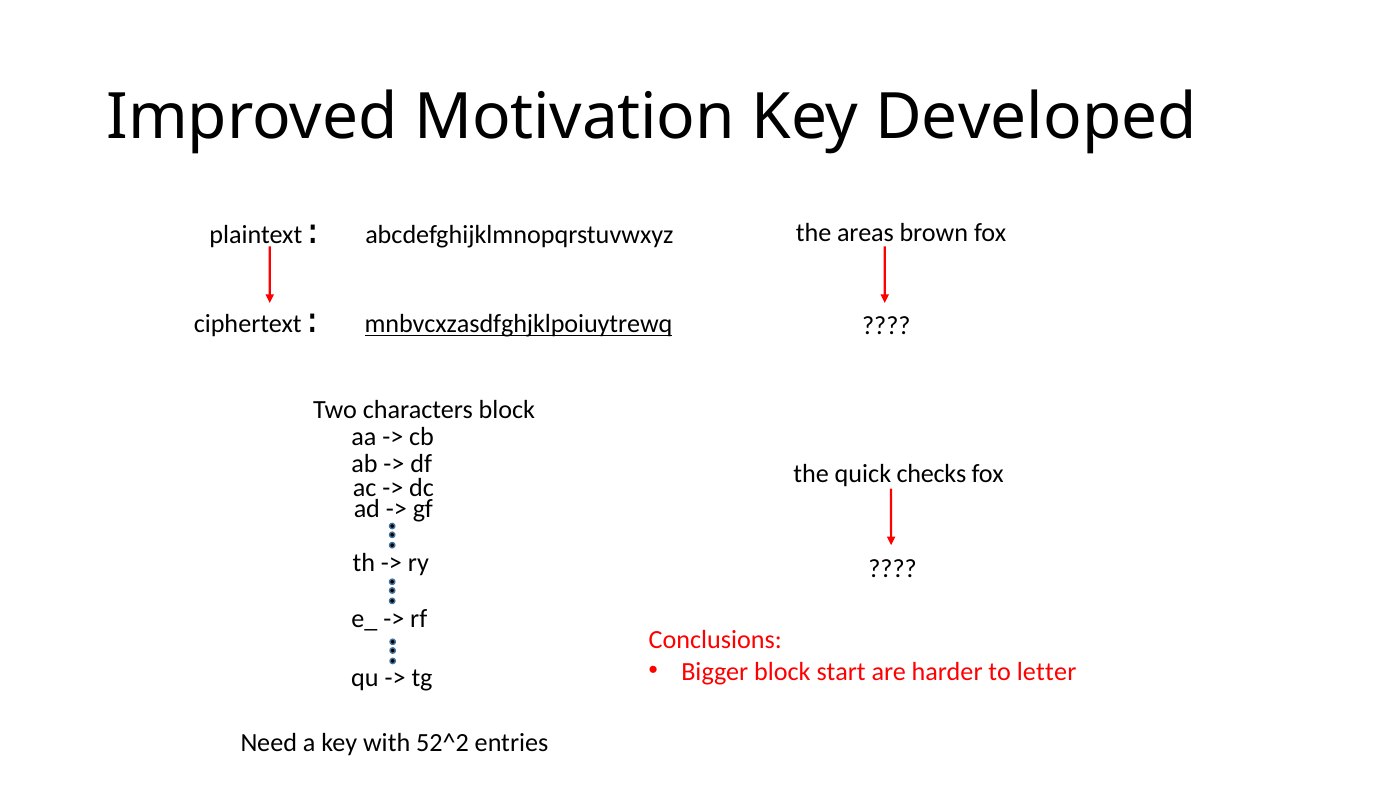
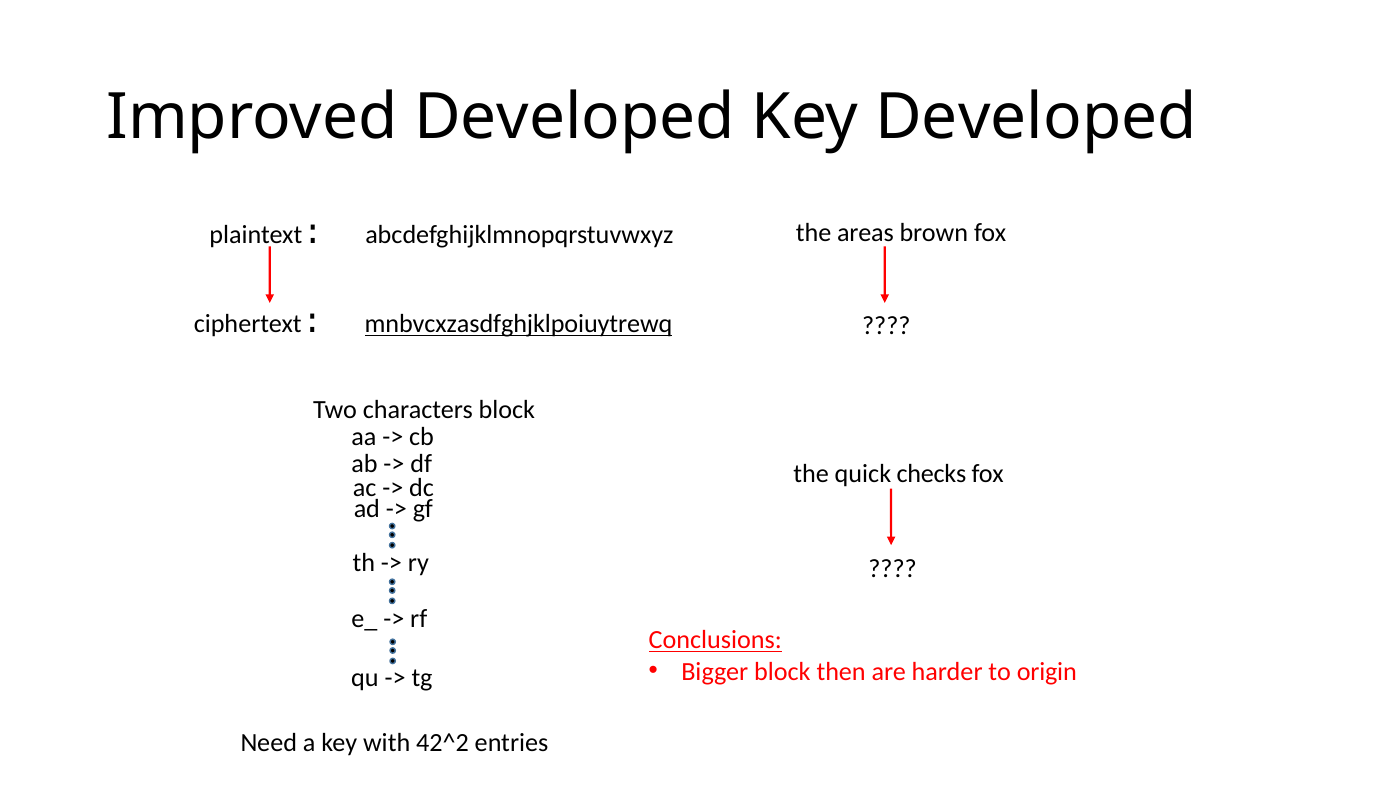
Improved Motivation: Motivation -> Developed (575, 117)
Conclusions underline: none -> present (715, 640)
start: start -> then (841, 672)
letter: letter -> origin (1047, 672)
52^2: 52^2 -> 42^2 (443, 743)
